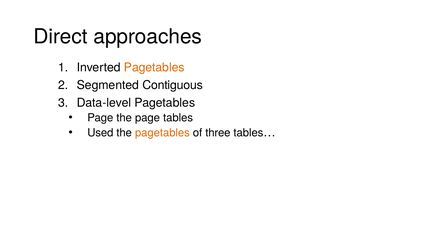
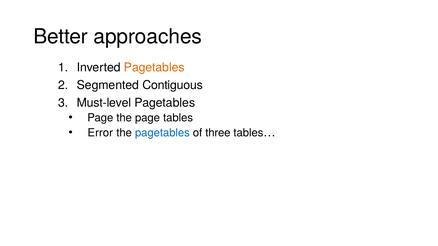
Direct: Direct -> Better (61, 37)
Data-level: Data-level -> Must-level (104, 103)
Used: Used -> Error (100, 133)
pagetables colour: orange -> blue (162, 133)
